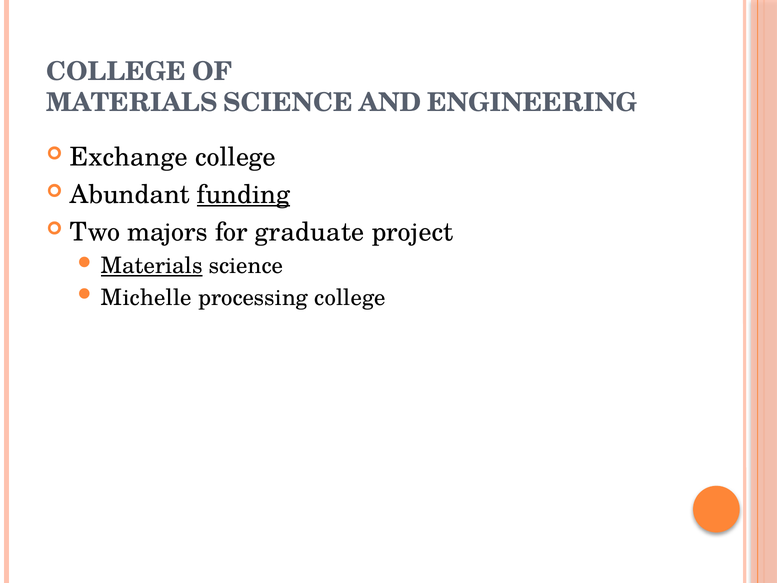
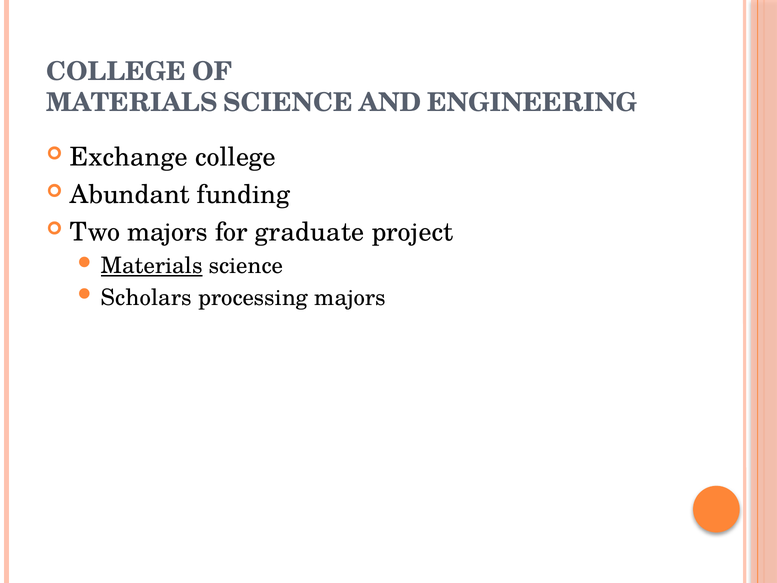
funding underline: present -> none (244, 195)
Michelle: Michelle -> Scholars (146, 297)
processing college: college -> majors (350, 297)
